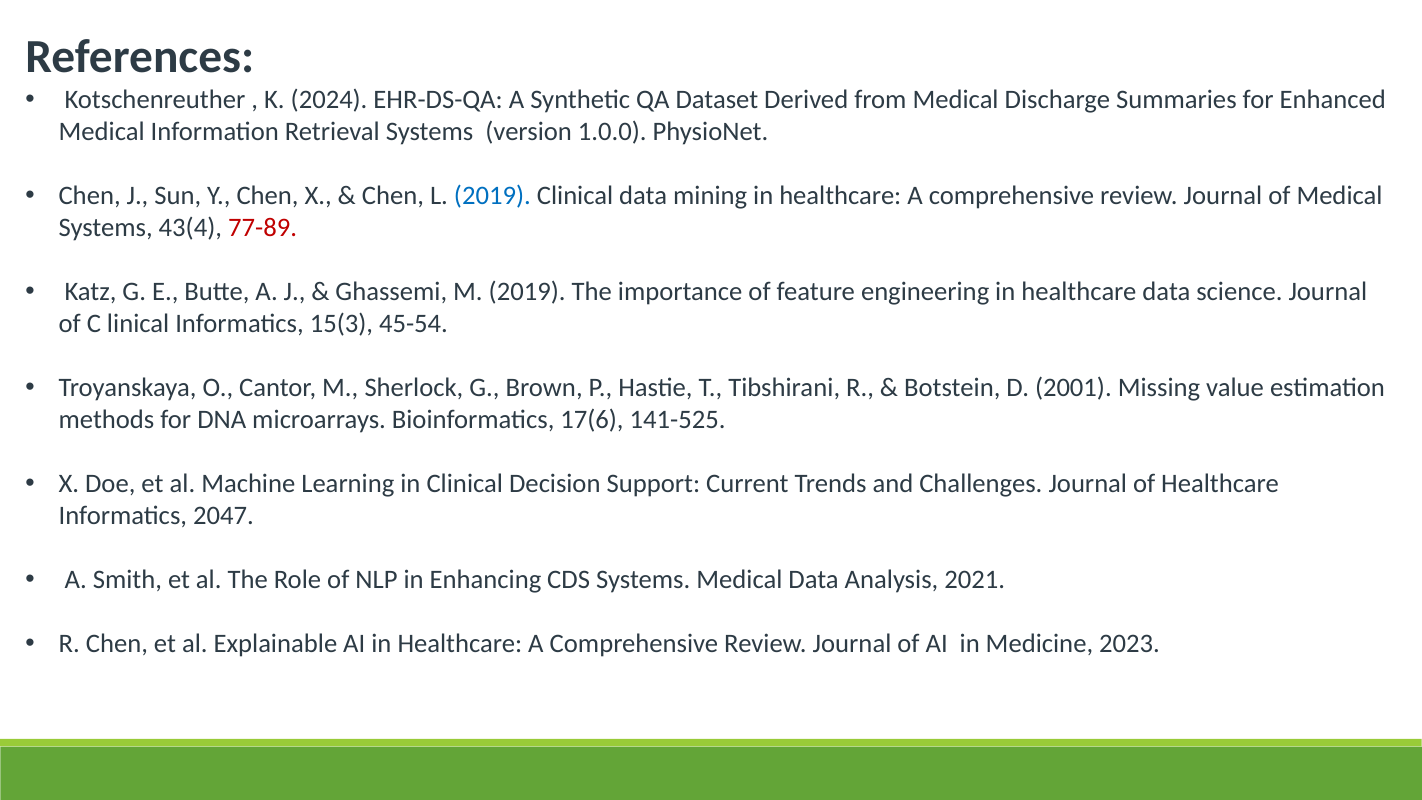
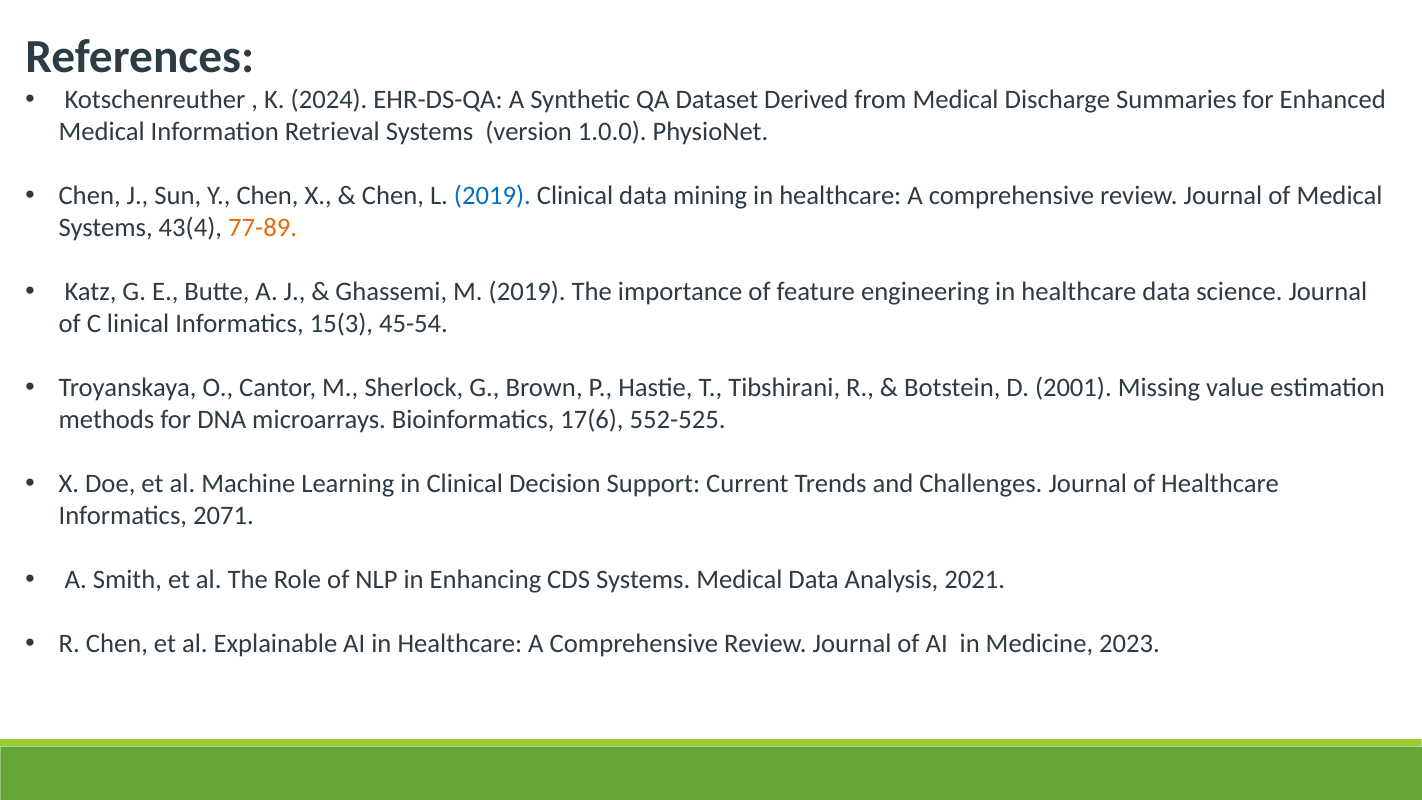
77-89 colour: red -> orange (263, 228)
141-525: 141-525 -> 552-525 (678, 420)
2047: 2047 -> 2071 (224, 516)
